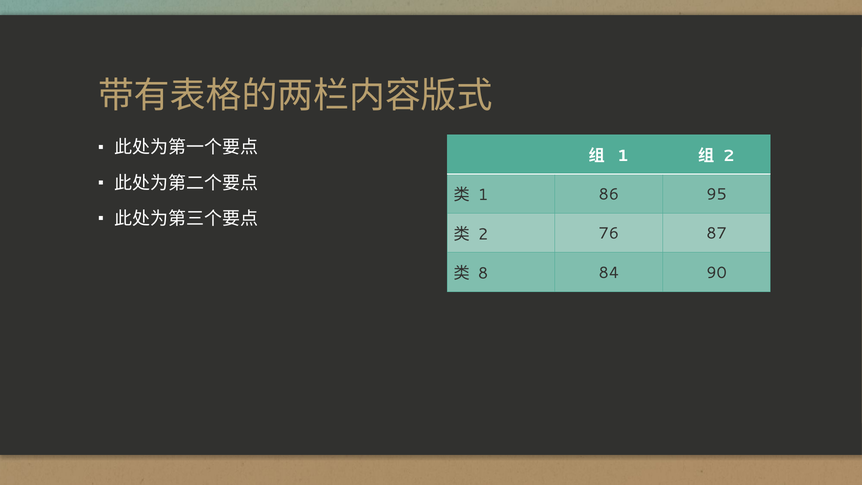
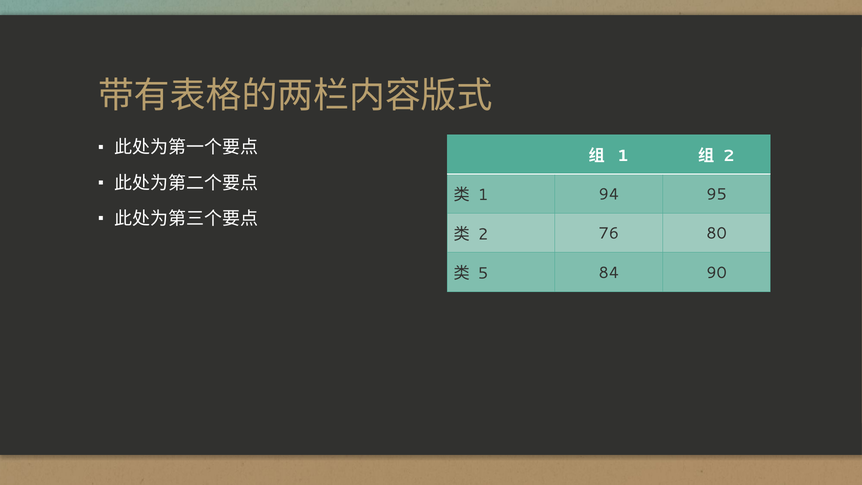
86: 86 -> 94 (609, 194)
87: 87 -> 80 (717, 234)
8: 8 -> 5 (483, 273)
